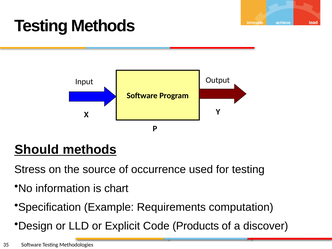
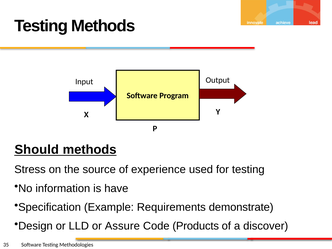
occurrence: occurrence -> experience (158, 170)
chart: chart -> have (116, 188)
computation: computation -> demonstrate (241, 207)
Explicit: Explicit -> Assure (122, 226)
